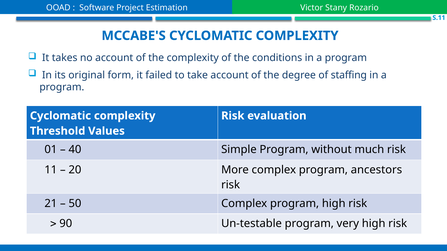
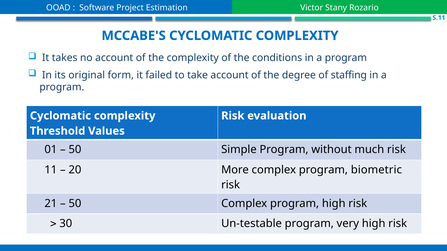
40: 40 -> 50 (75, 150)
ancestors: ancestors -> biometric (376, 170)
90: 90 -> 30 (66, 224)
